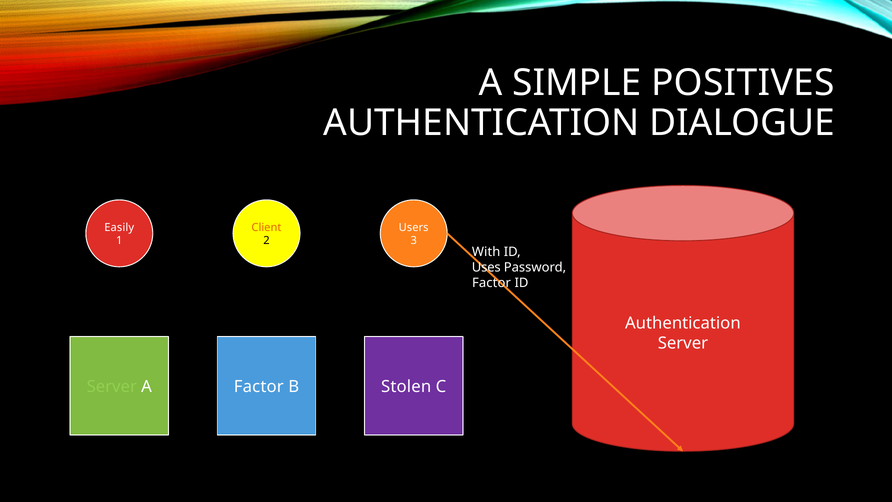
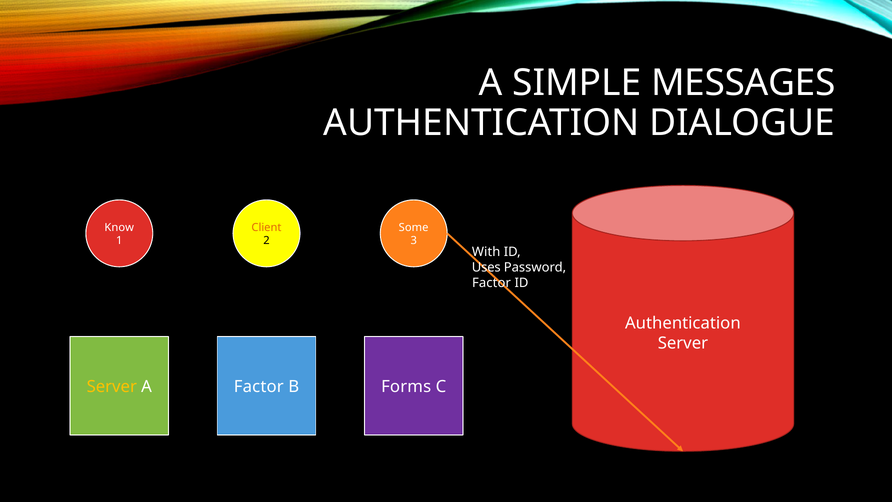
POSITIVES: POSITIVES -> MESSAGES (743, 83)
Easily: Easily -> Know (119, 227)
Users: Users -> Some (414, 227)
Server colour: light green -> yellow (112, 387)
Stolen: Stolen -> Forms (406, 387)
